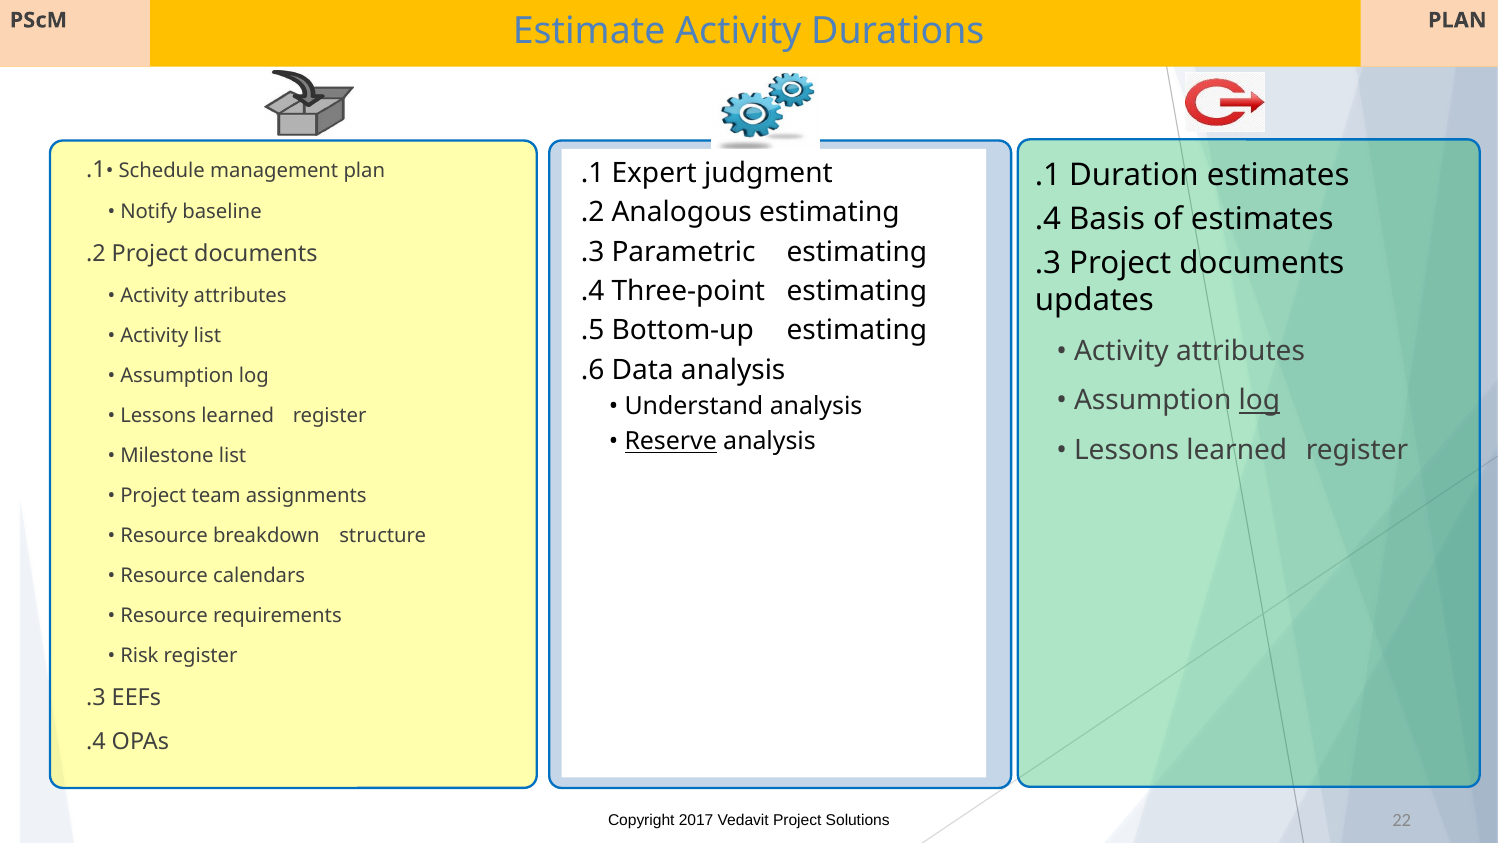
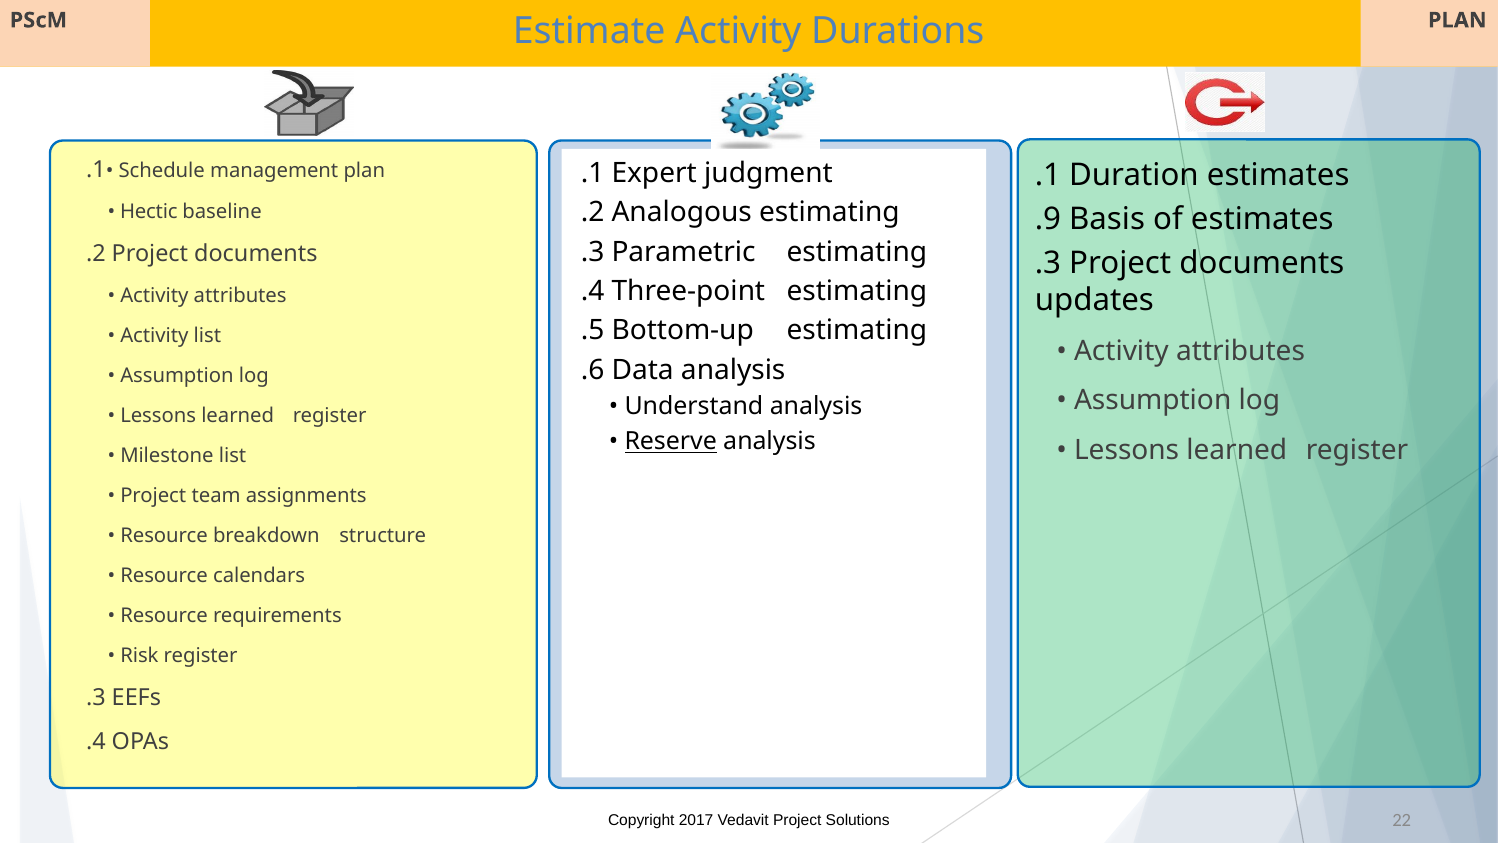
Notify: Notify -> Hectic (149, 212)
.4: .4 -> .9 (1048, 219)
log underline: present -> none (1259, 401)
